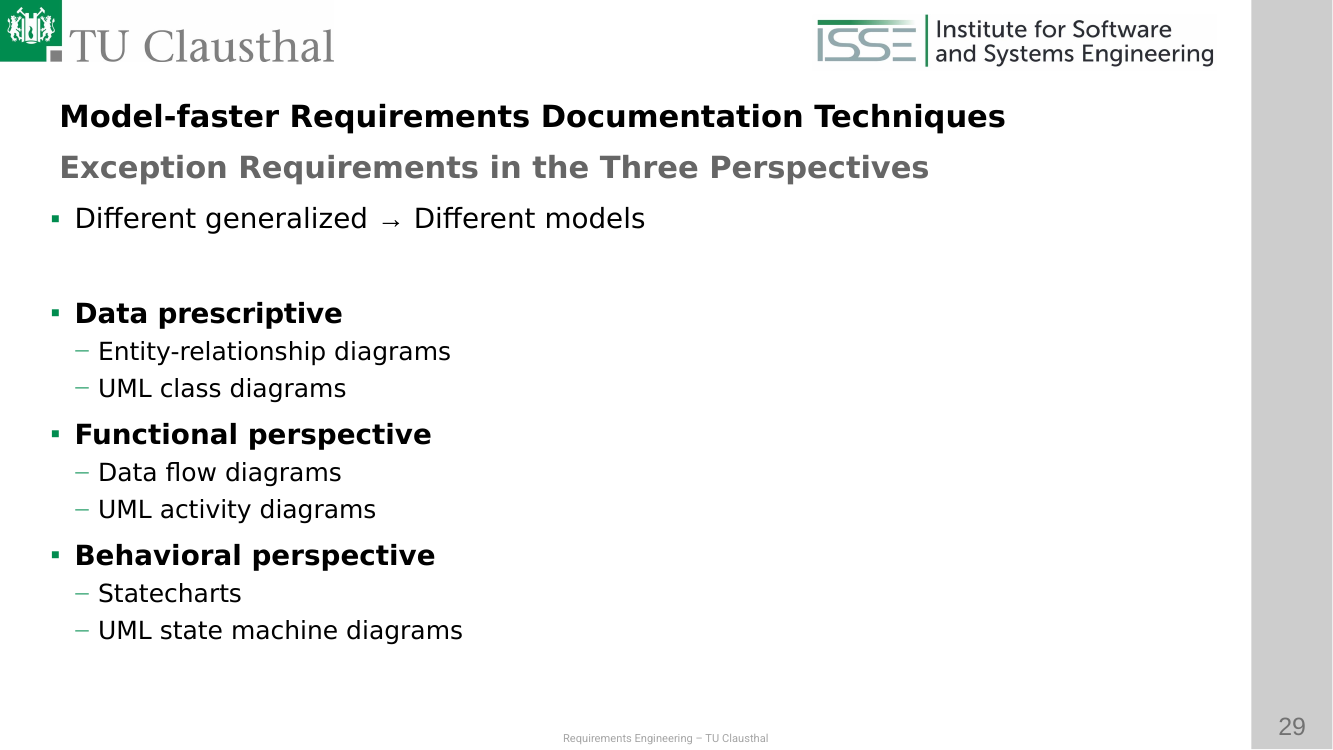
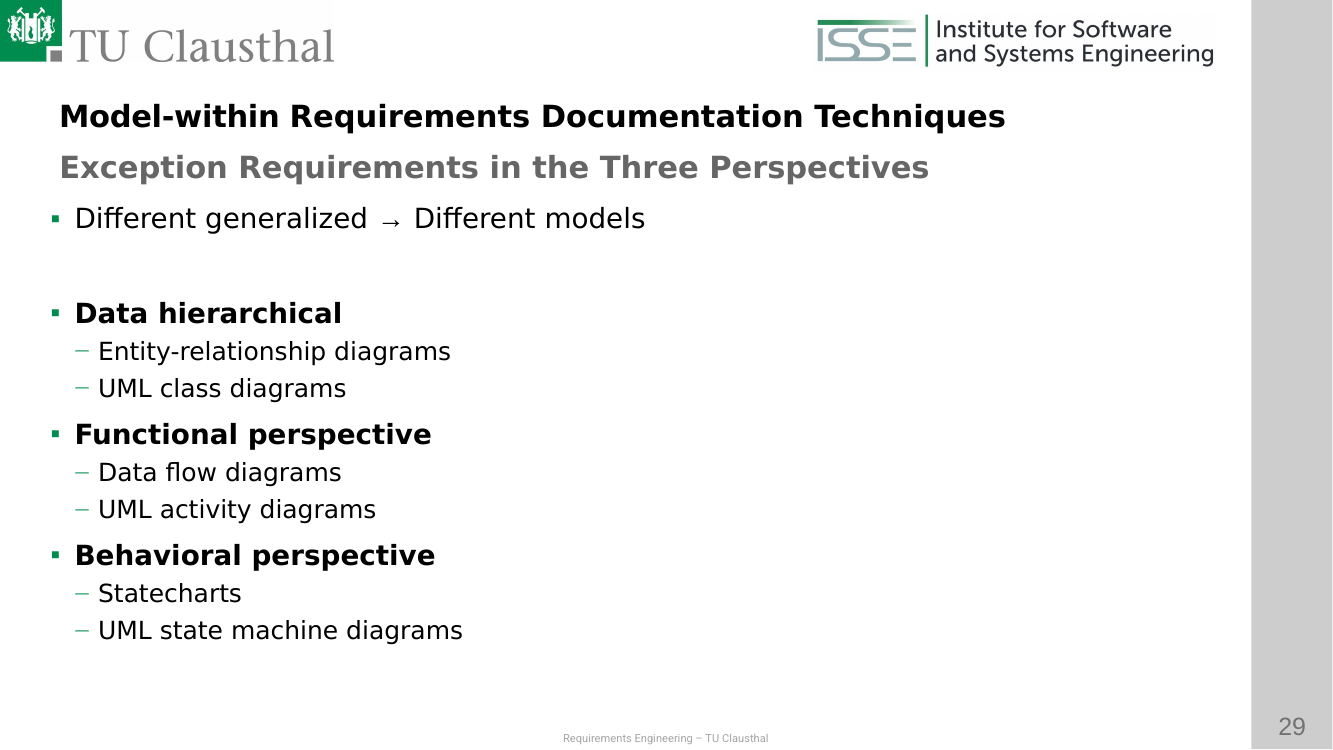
Model-faster: Model-faster -> Model-within (169, 117)
prescriptive: prescriptive -> hierarchical (250, 314)
